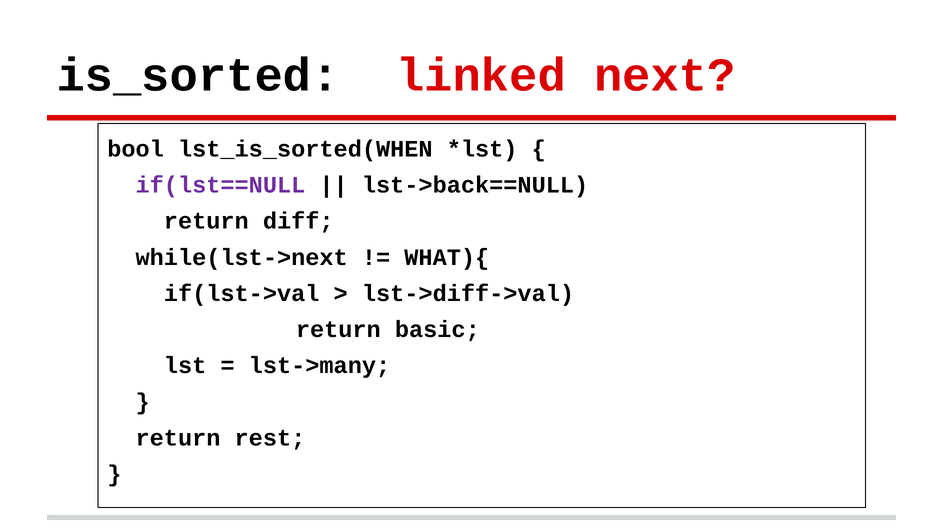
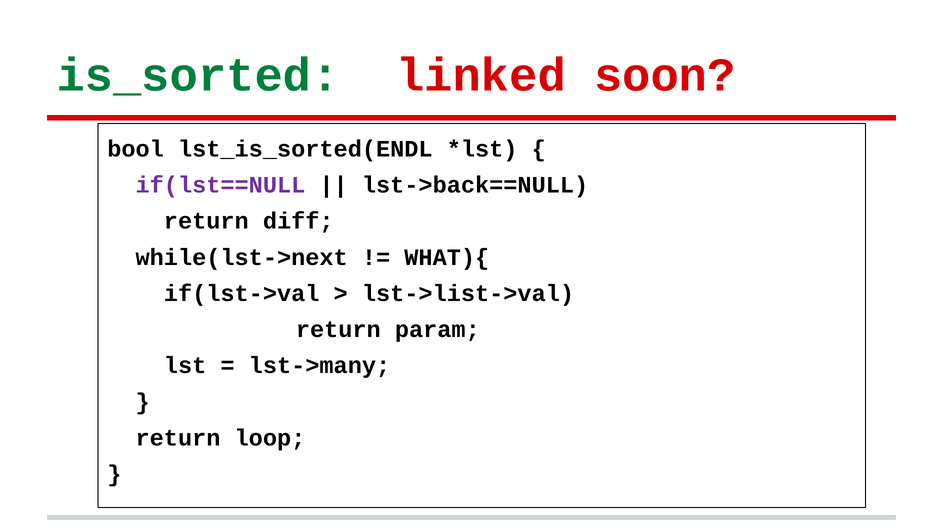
is_sorted colour: black -> green (198, 75)
next: next -> soon (665, 75)
lst_is_sorted(WHEN: lst_is_sorted(WHEN -> lst_is_sorted(ENDL (305, 149)
lst->diff->val: lst->diff->val -> lst->list->val (468, 294)
basic: basic -> param (437, 330)
rest: rest -> loop (270, 438)
